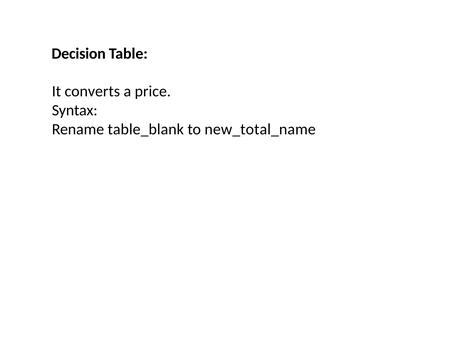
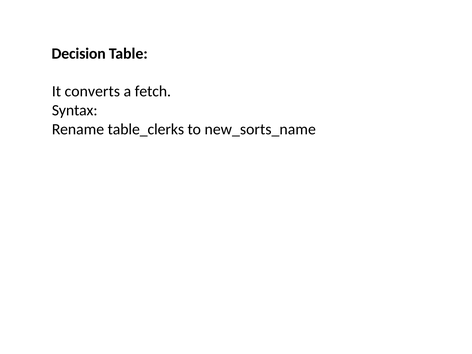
price: price -> fetch (153, 91)
table_blank: table_blank -> table_clerks (146, 129)
new_total_name: new_total_name -> new_sorts_name (260, 129)
